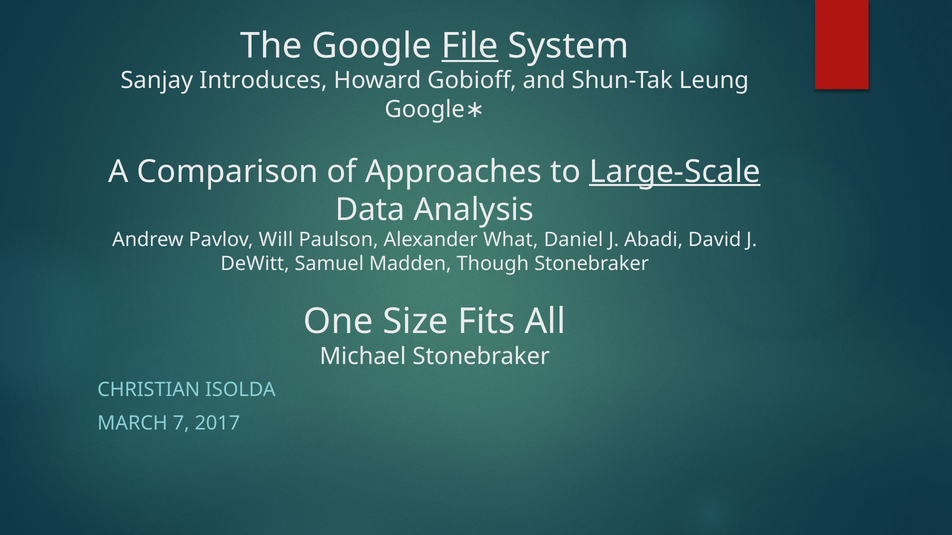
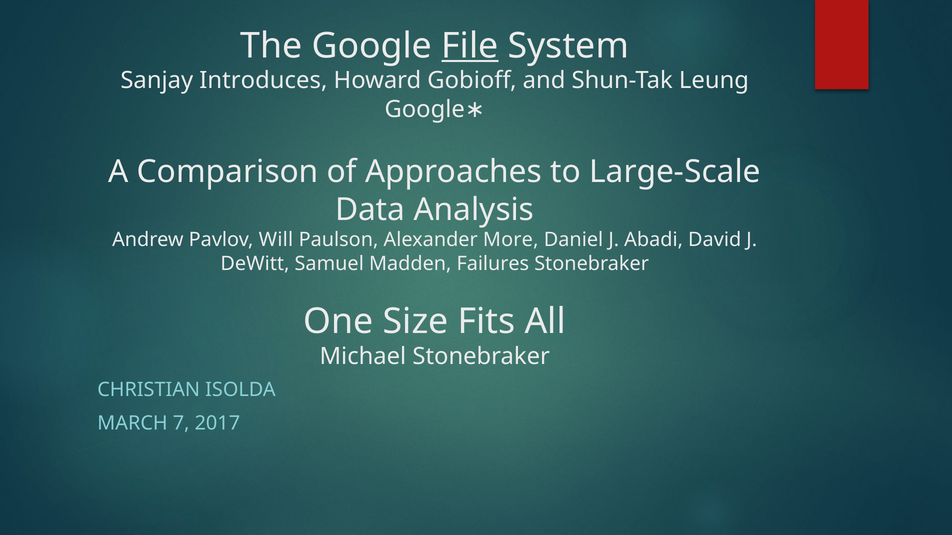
Large-Scale underline: present -> none (675, 172)
What: What -> More (511, 240)
Though: Though -> Failures (493, 264)
